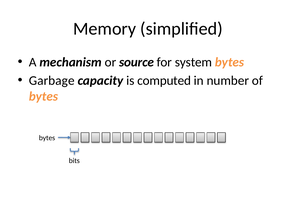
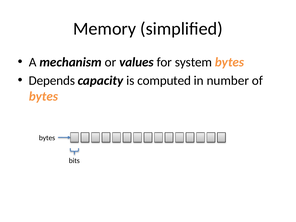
source: source -> values (136, 62)
Garbage: Garbage -> Depends (52, 81)
